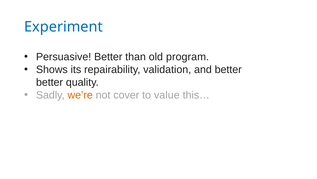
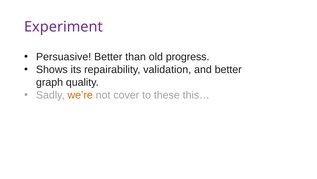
Experiment colour: blue -> purple (63, 27)
program: program -> progress (188, 57)
better: better -> graph (50, 82)
value: value -> these (167, 95)
